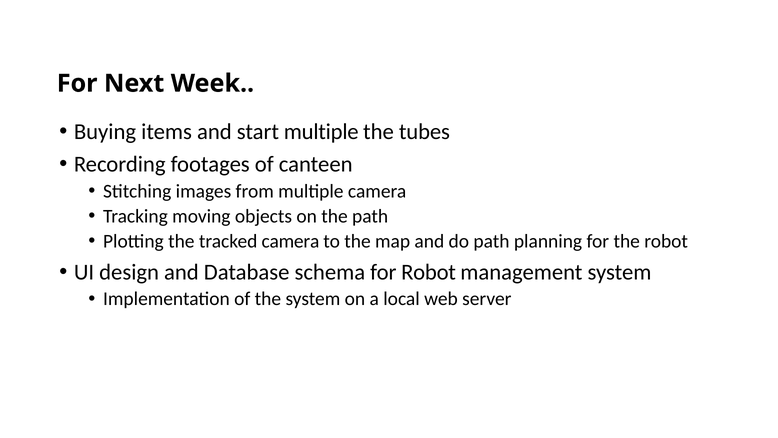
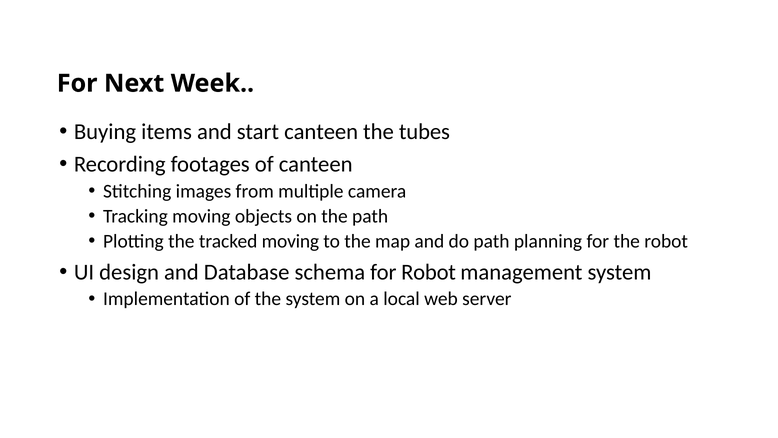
start multiple: multiple -> canteen (321, 132)
tracked camera: camera -> moving (290, 241)
